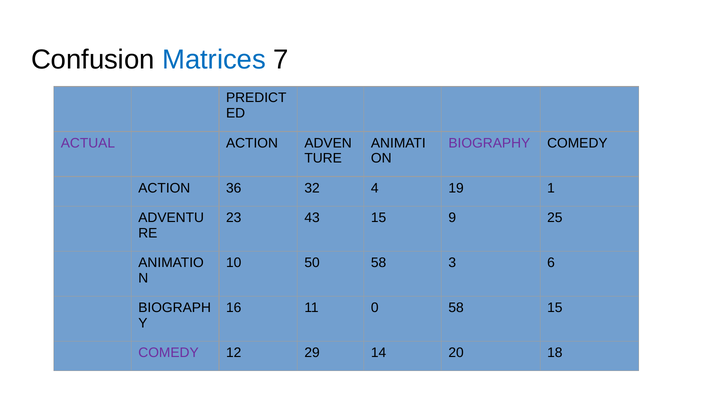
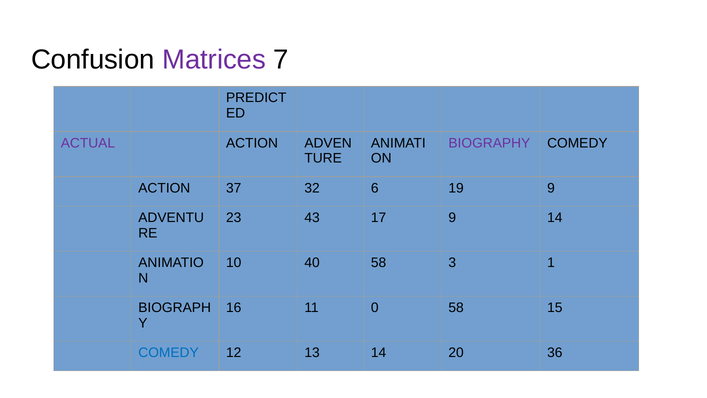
Matrices colour: blue -> purple (214, 60)
36: 36 -> 37 (234, 188)
4: 4 -> 6 (375, 188)
19 1: 1 -> 9 (551, 188)
43 15: 15 -> 17 (379, 217)
9 25: 25 -> 14 (555, 217)
50: 50 -> 40 (312, 262)
6: 6 -> 1 (551, 262)
COMEDY colour: purple -> blue (169, 352)
29: 29 -> 13 (312, 352)
18: 18 -> 36 (555, 352)
